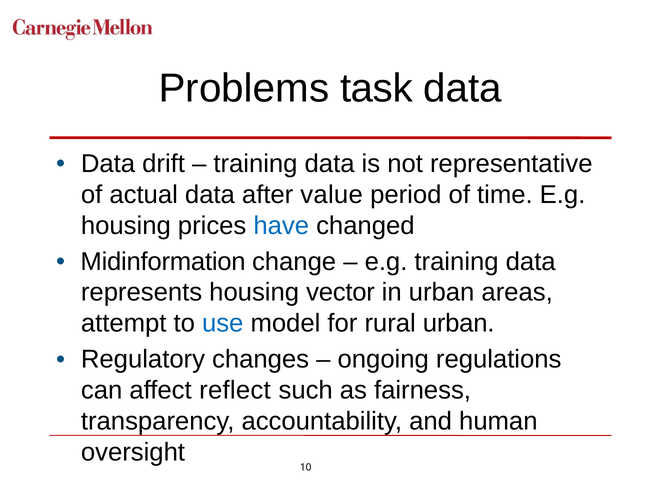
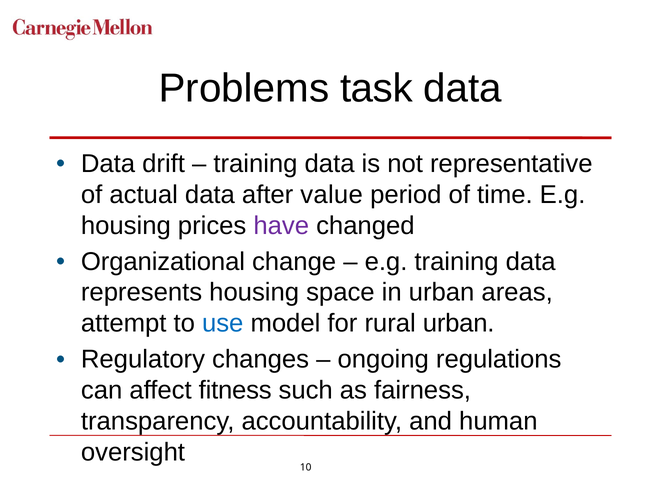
have colour: blue -> purple (281, 225)
Midinformation: Midinformation -> Organizational (163, 261)
vector: vector -> space (340, 292)
reflect: reflect -> fitness (235, 390)
